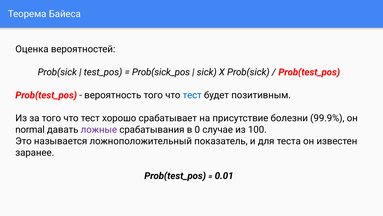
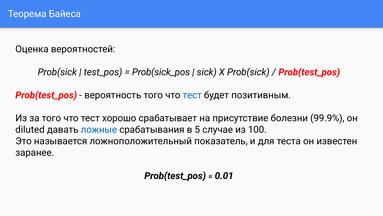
normal: normal -> diluted (30, 129)
ложные colour: purple -> blue (99, 129)
0: 0 -> 5 (197, 129)
